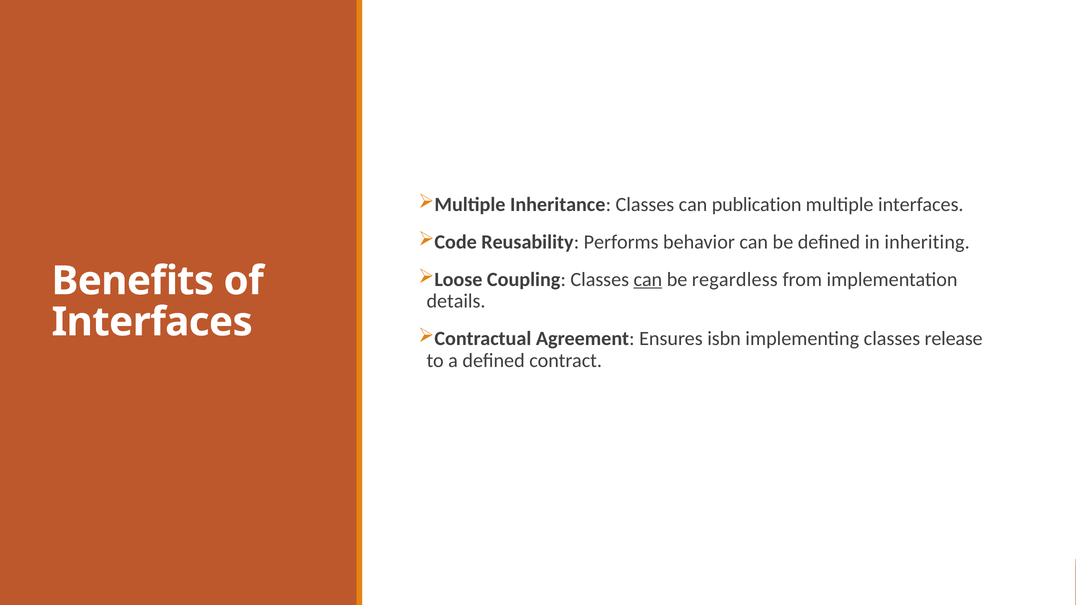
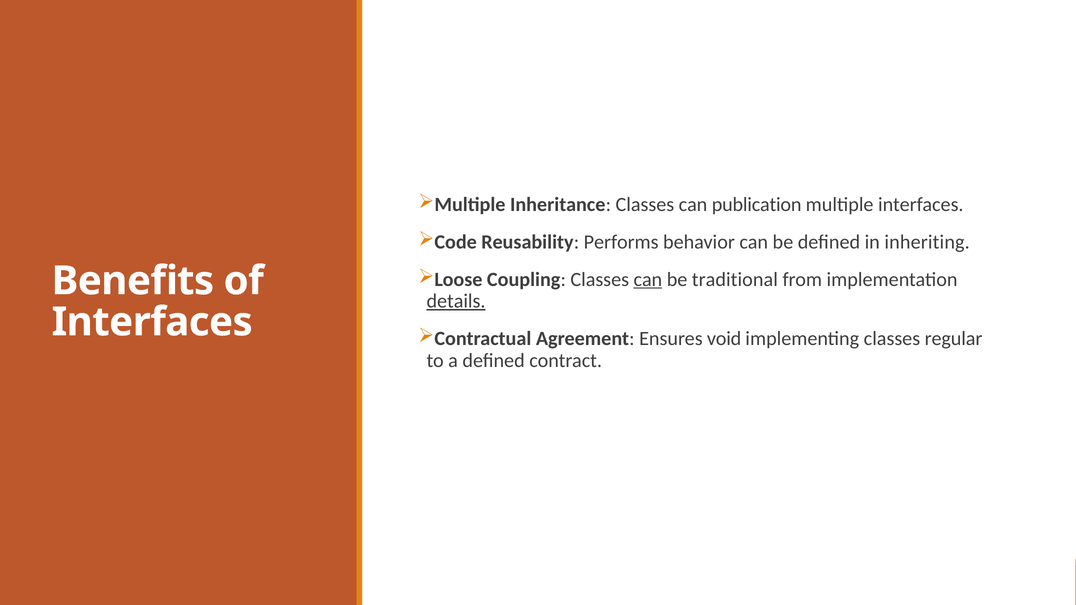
regardless: regardless -> traditional (735, 279)
details underline: none -> present (456, 301)
isbn: isbn -> void (724, 339)
release: release -> regular (954, 339)
